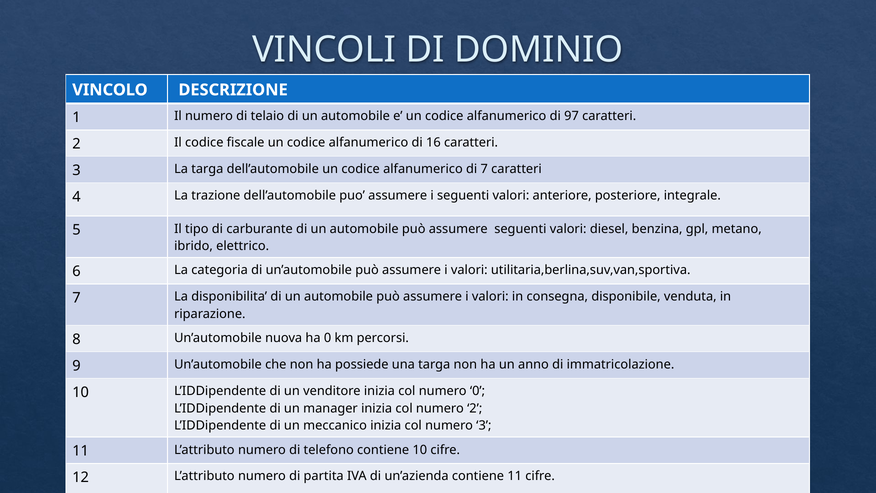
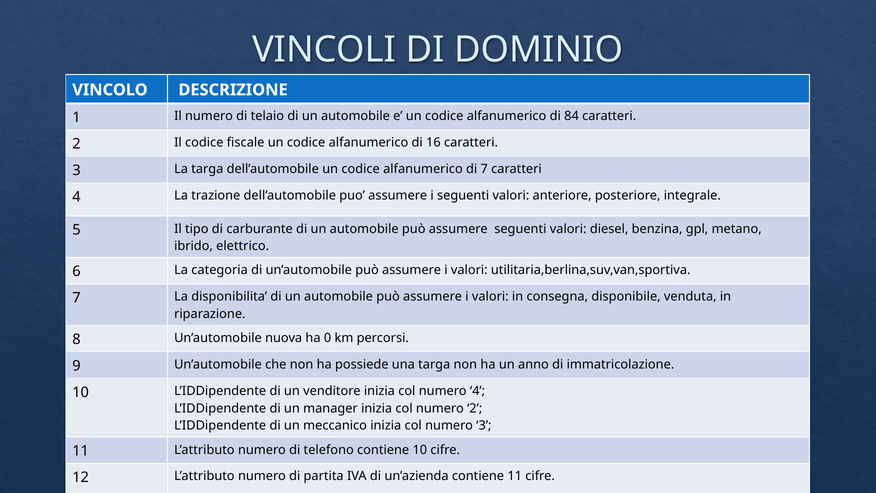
97: 97 -> 84 (572, 116)
numero 0: 0 -> 4 (477, 391)
